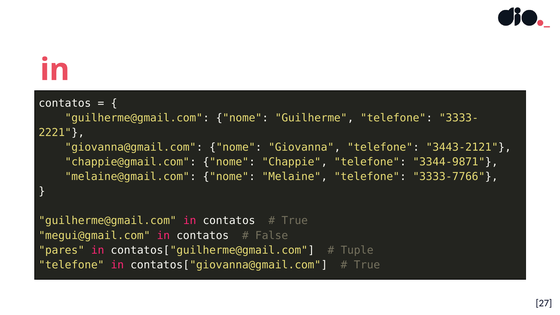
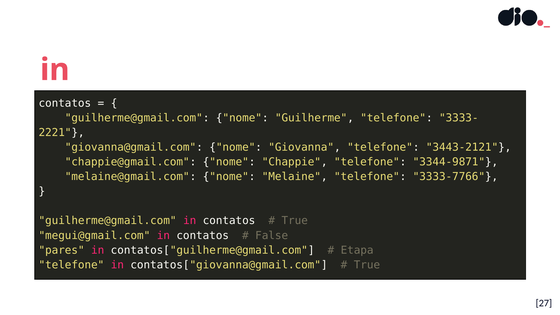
Tuple: Tuple -> Etapa (357, 250)
